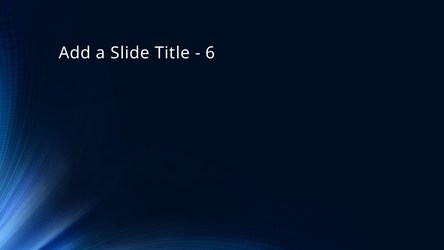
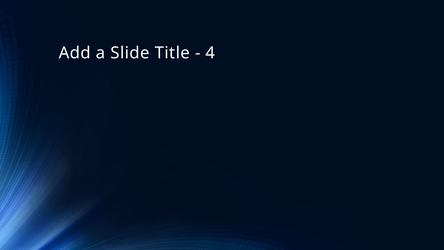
6: 6 -> 4 (210, 53)
